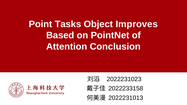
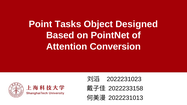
Improves: Improves -> Designed (137, 24)
Conclusion: Conclusion -> Conversion (115, 47)
